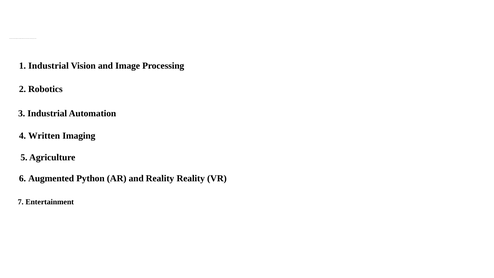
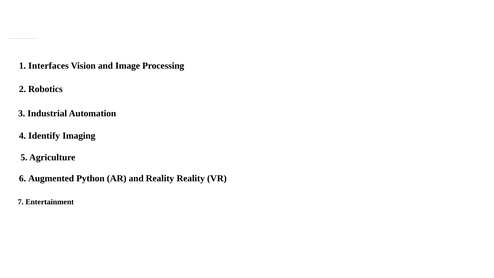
1 Industrial: Industrial -> Interfaces (49, 66)
Written: Written -> Identify (44, 136)
